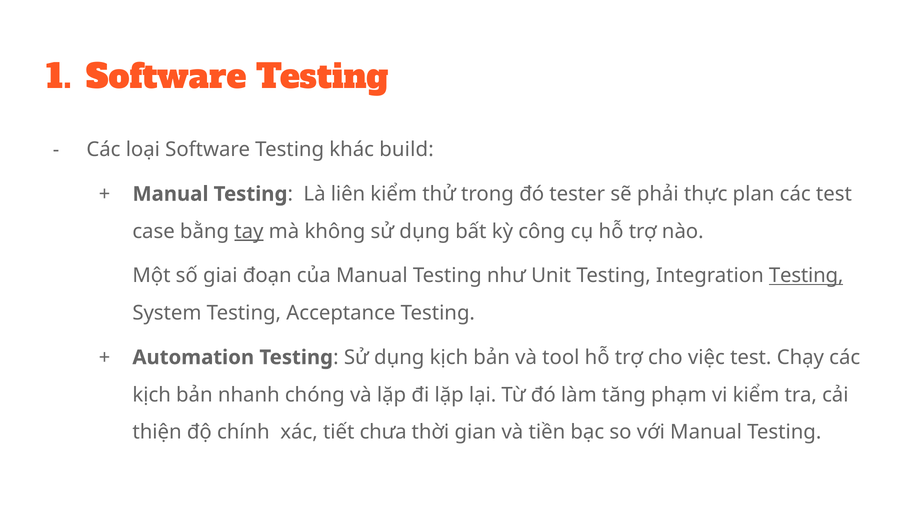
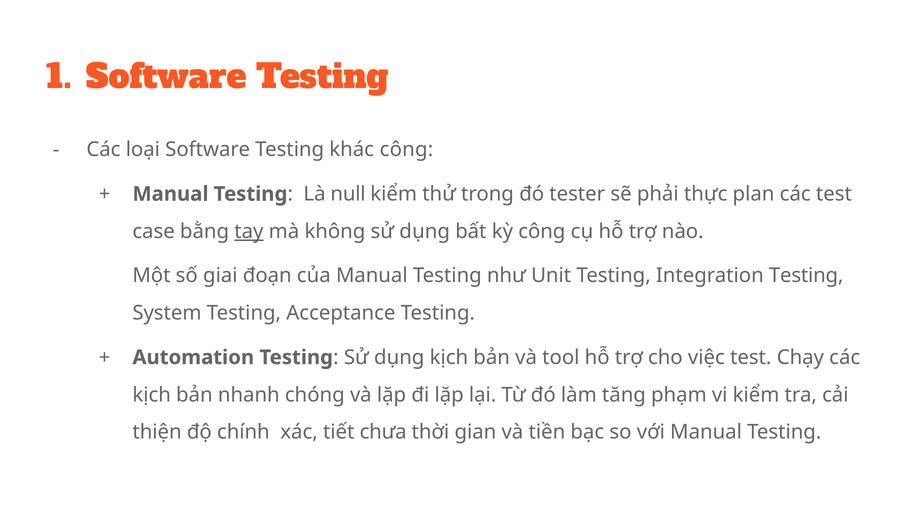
khác build: build -> công (406, 150)
liên: liên -> null (348, 194)
Testing underline: present -> none (806, 276)
